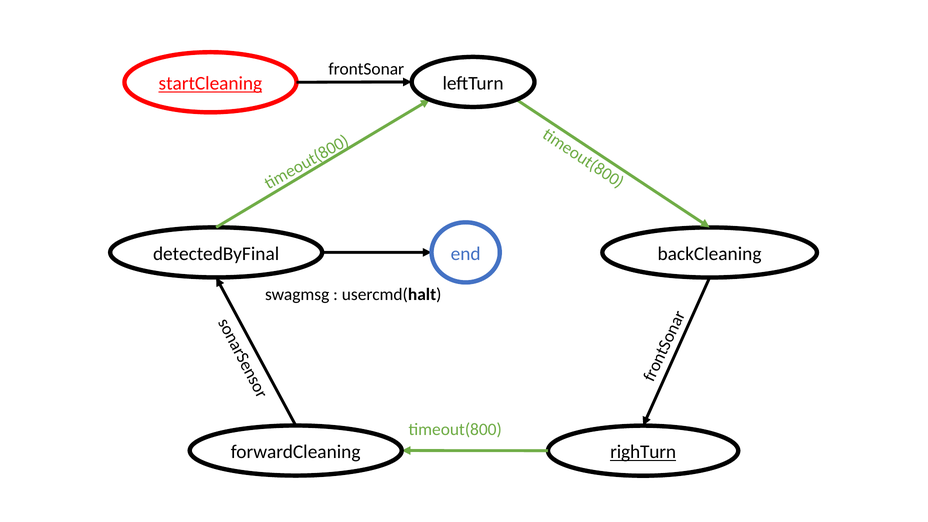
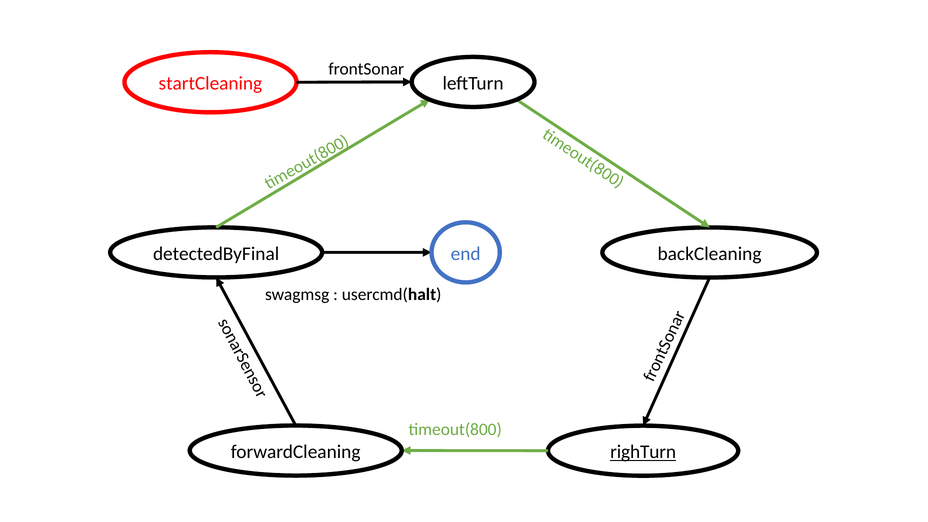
startCleaning underline: present -> none (210, 84)
